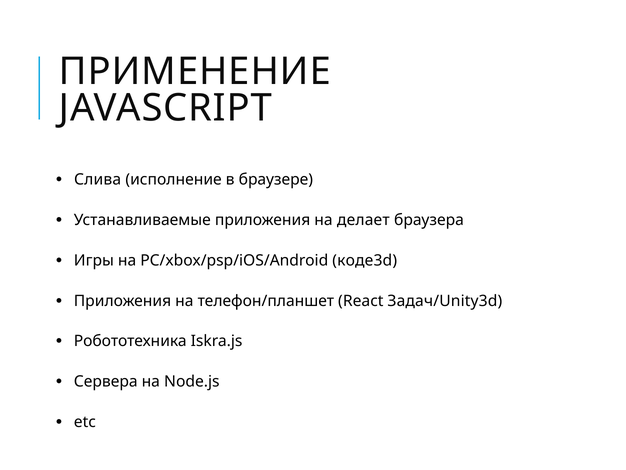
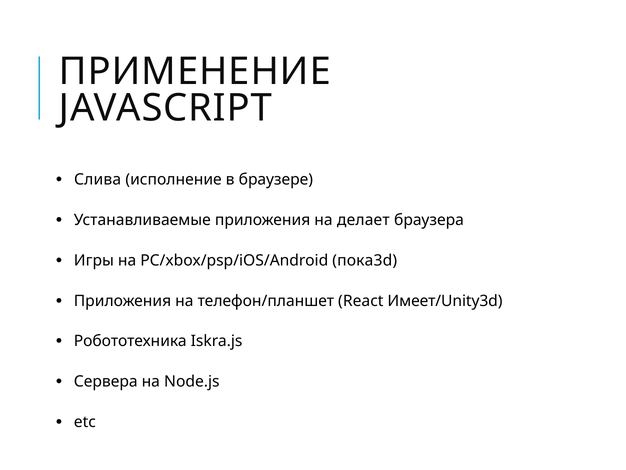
коде3d: коде3d -> пока3d (365, 260)
Задач/Unity3d: Задач/Unity3d -> Имеет/Unity3d (445, 301)
